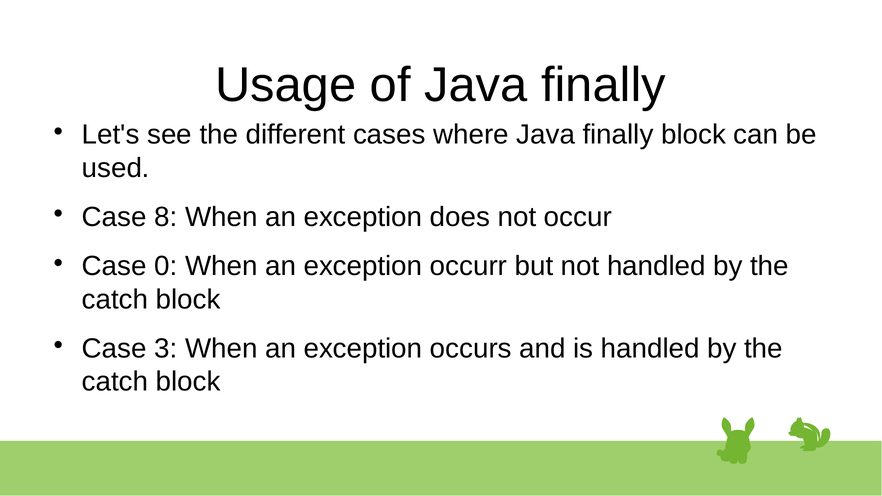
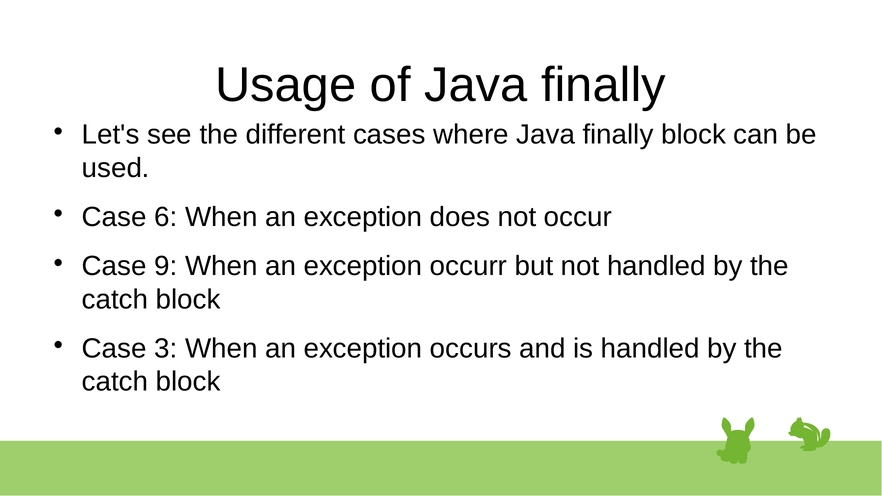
8: 8 -> 6 (166, 217)
0: 0 -> 9 (166, 266)
